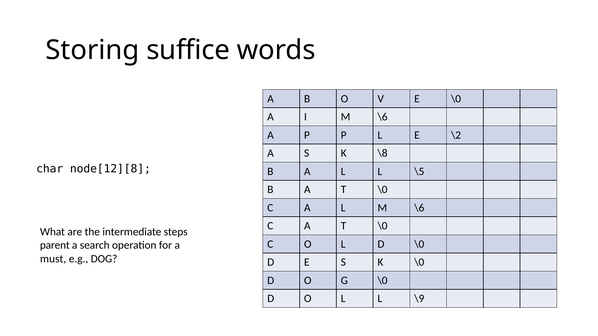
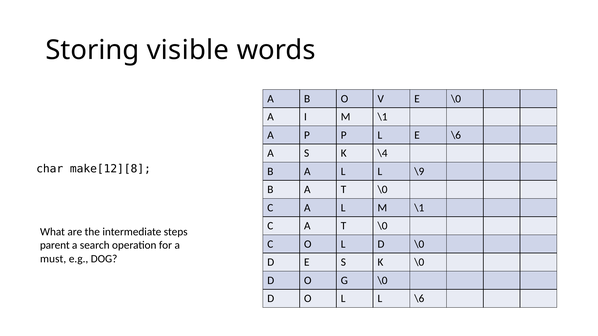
suffice: suffice -> visible (188, 50)
I M \6: \6 -> \1 (383, 117)
E \2: \2 -> \6 (456, 135)
\8: \8 -> \4 (383, 153)
node[12][8: node[12][8 -> make[12][8 (110, 169)
\5: \5 -> \9 (419, 172)
L M \6: \6 -> \1 (419, 208)
L \9: \9 -> \6 (419, 299)
